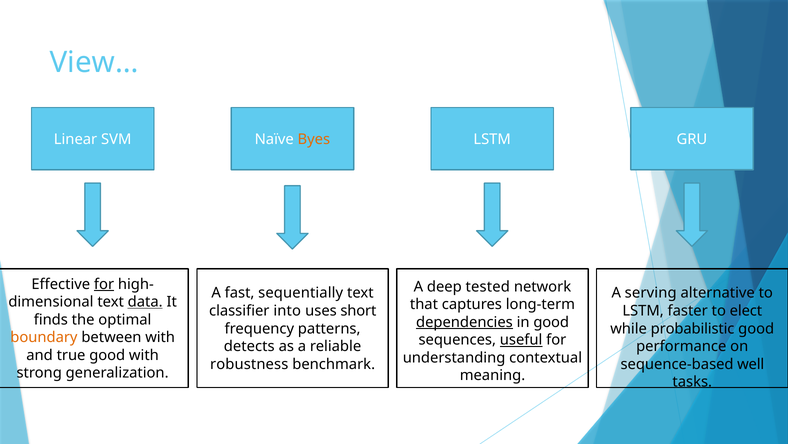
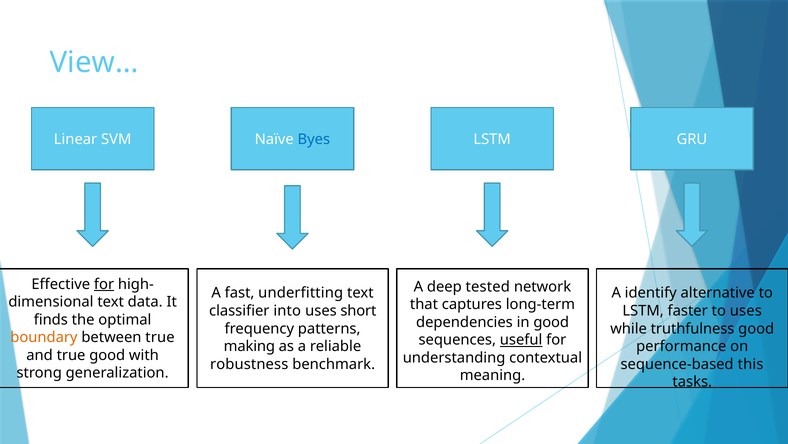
Byes colour: orange -> blue (314, 139)
sequentially: sequentially -> underfitting (301, 293)
serving: serving -> identify (651, 293)
data underline: present -> none (145, 301)
to elect: elect -> uses (746, 310)
dependencies underline: present -> none (464, 322)
probabilistic: probabilistic -> truthfulness (693, 328)
between with: with -> true (160, 337)
detects: detects -> making (249, 346)
well: well -> this (751, 364)
